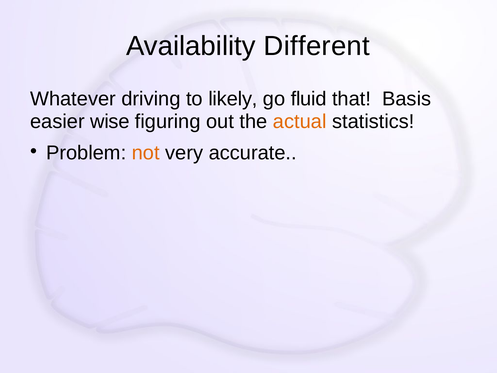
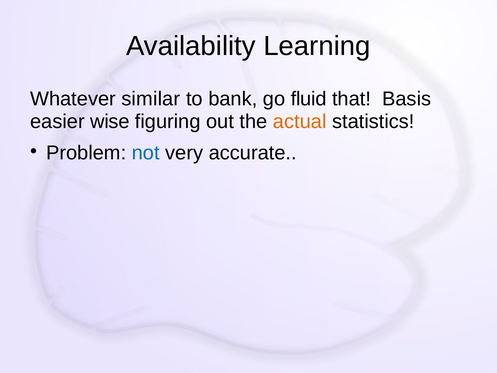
Different: Different -> Learning (317, 46)
driving: driving -> similar (151, 99)
likely: likely -> bank (233, 99)
not colour: orange -> blue (146, 153)
